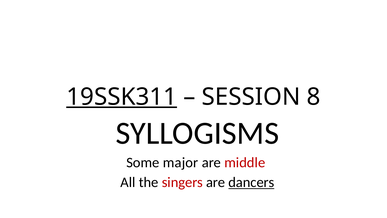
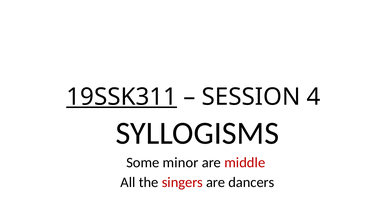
8: 8 -> 4 (314, 97)
major: major -> minor (181, 162)
dancers underline: present -> none (251, 182)
